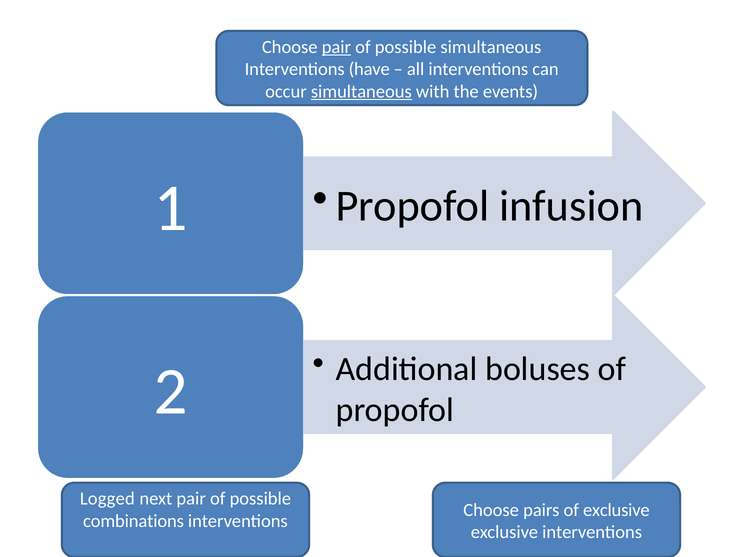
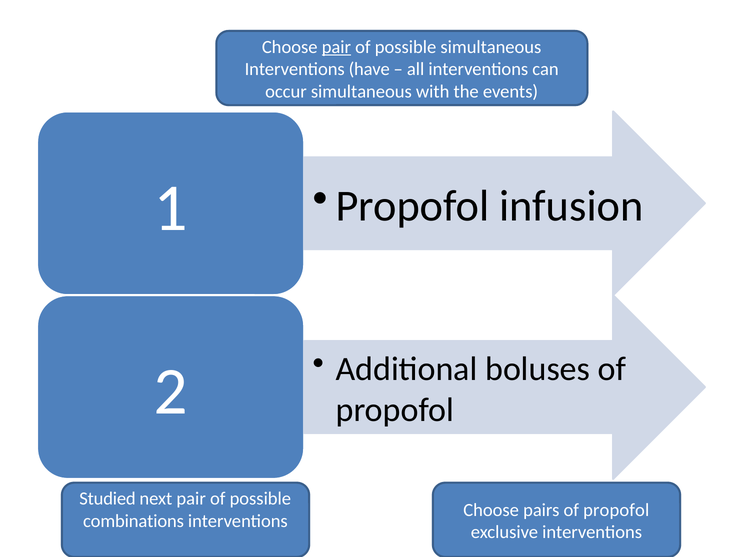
simultaneous underline: present -> none (361, 92)
Logged: Logged -> Studied (108, 498)
pairs of exclusive: exclusive -> propofol (616, 510)
